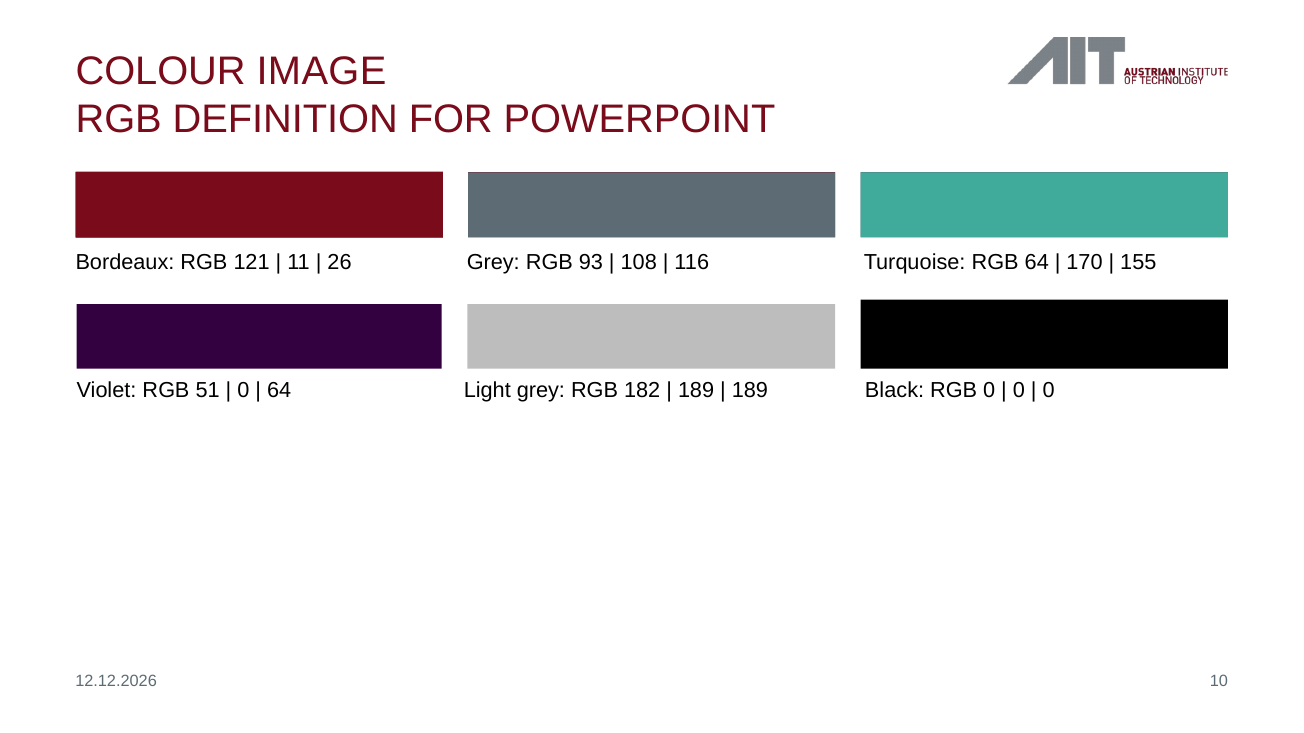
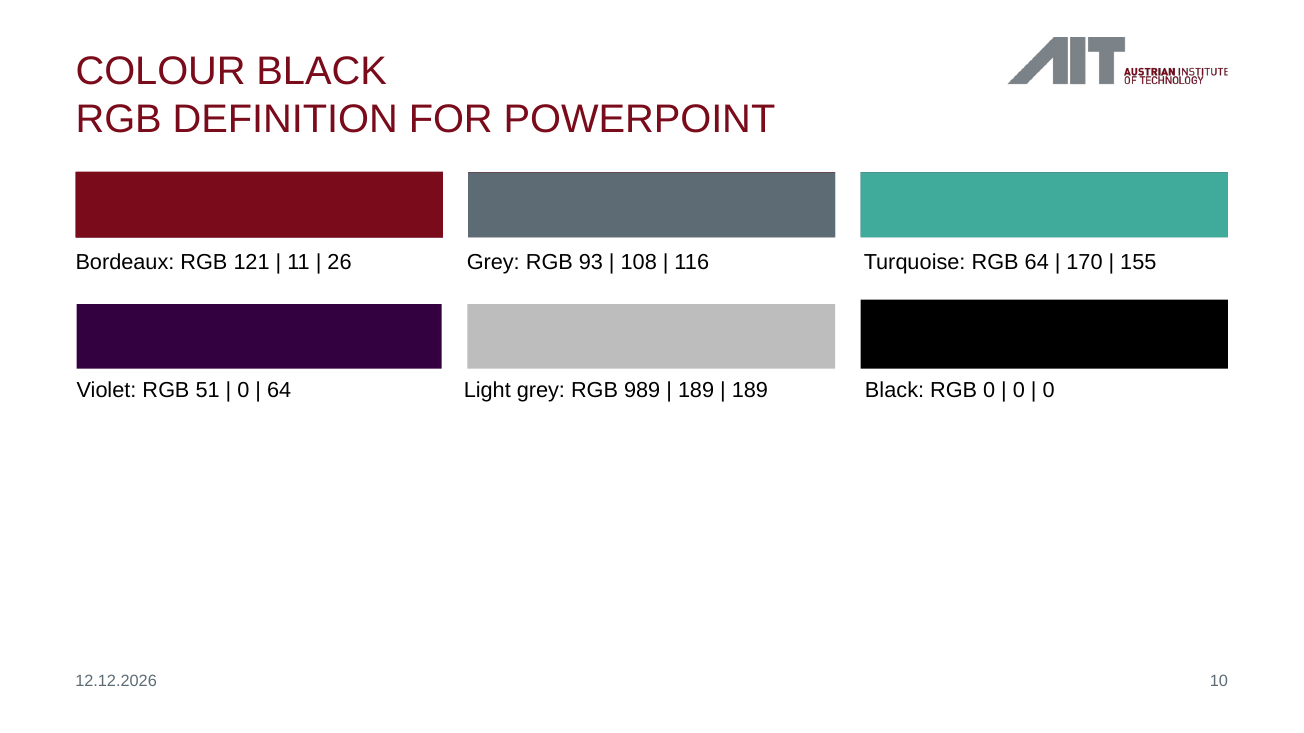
COLOUR IMAGE: IMAGE -> BLACK (322, 72)
182: 182 -> 989 (642, 391)
